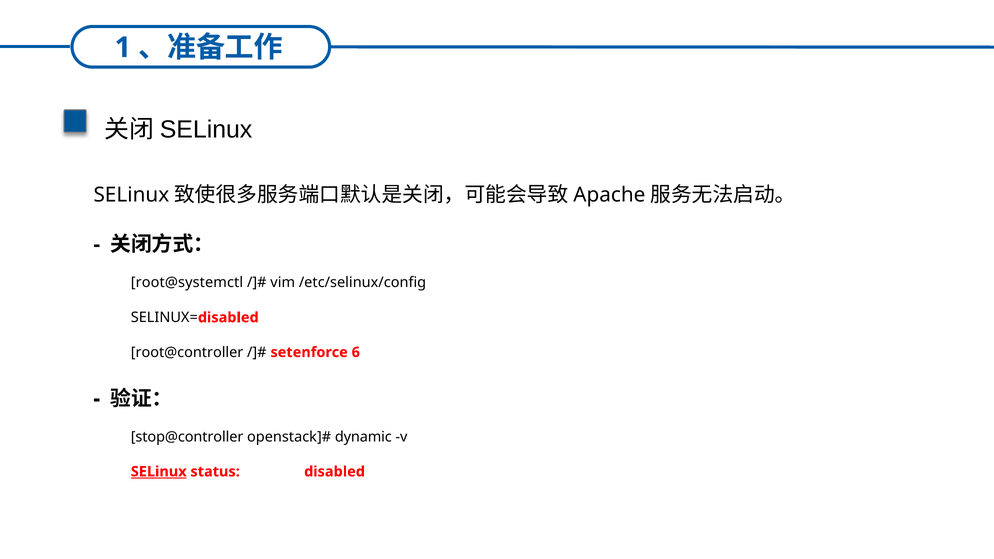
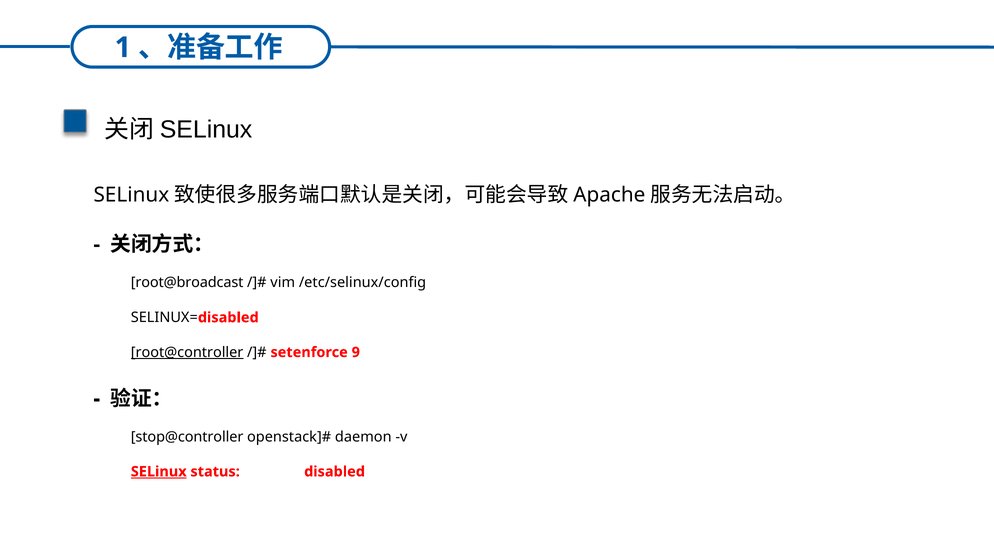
root@systemctl: root@systemctl -> root@broadcast (187, 283)
root@controller underline: none -> present (187, 352)
6: 6 -> 9 (356, 352)
dynamic: dynamic -> daemon (363, 437)
